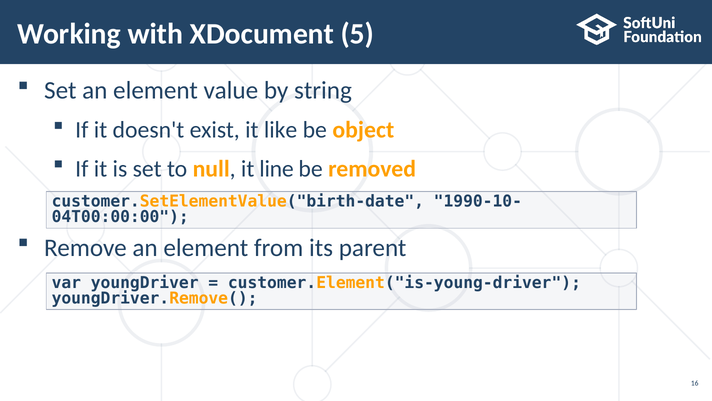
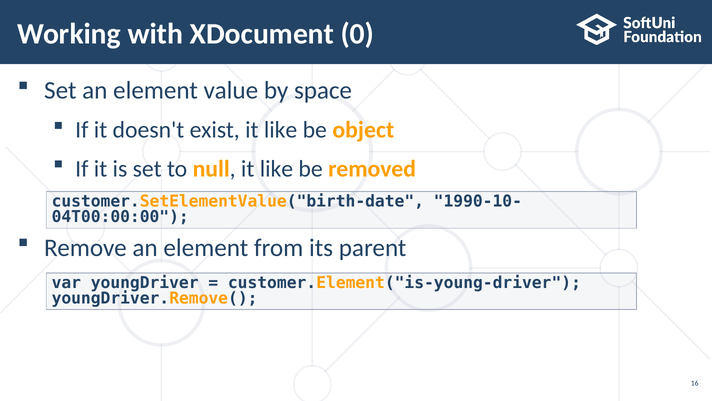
5: 5 -> 0 (357, 34)
string: string -> space (323, 90)
null it line: line -> like (276, 169)
